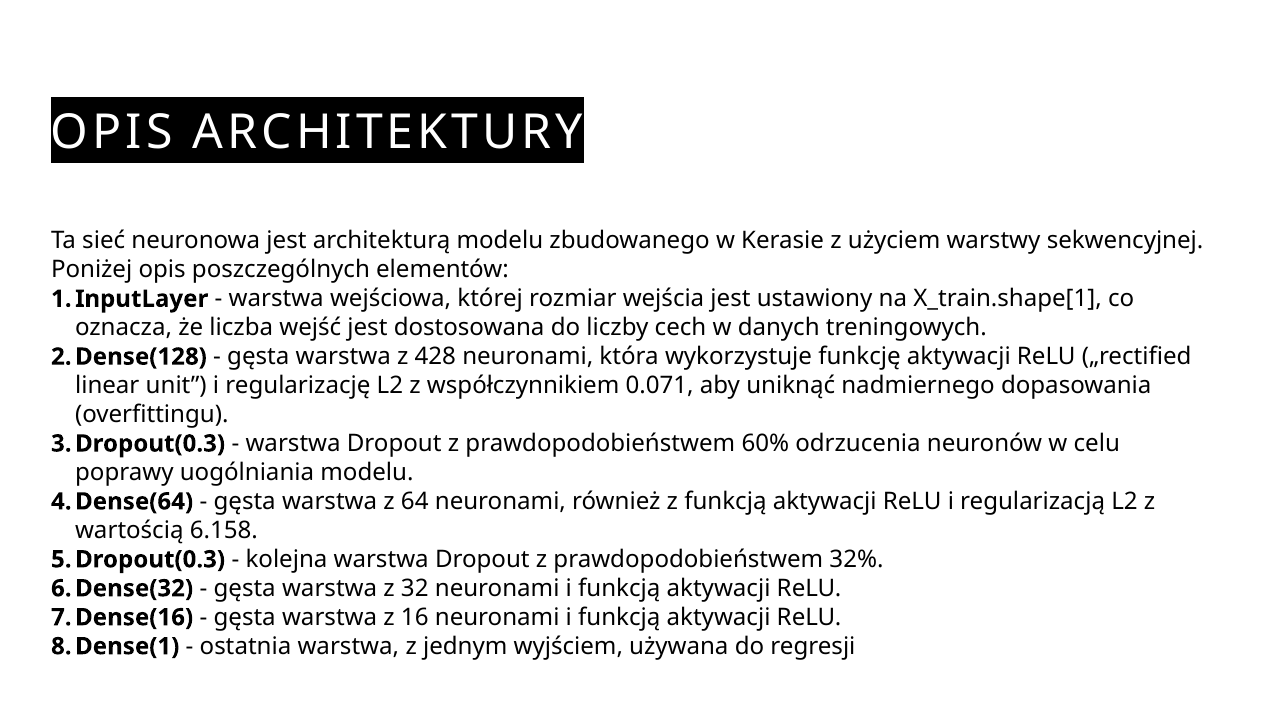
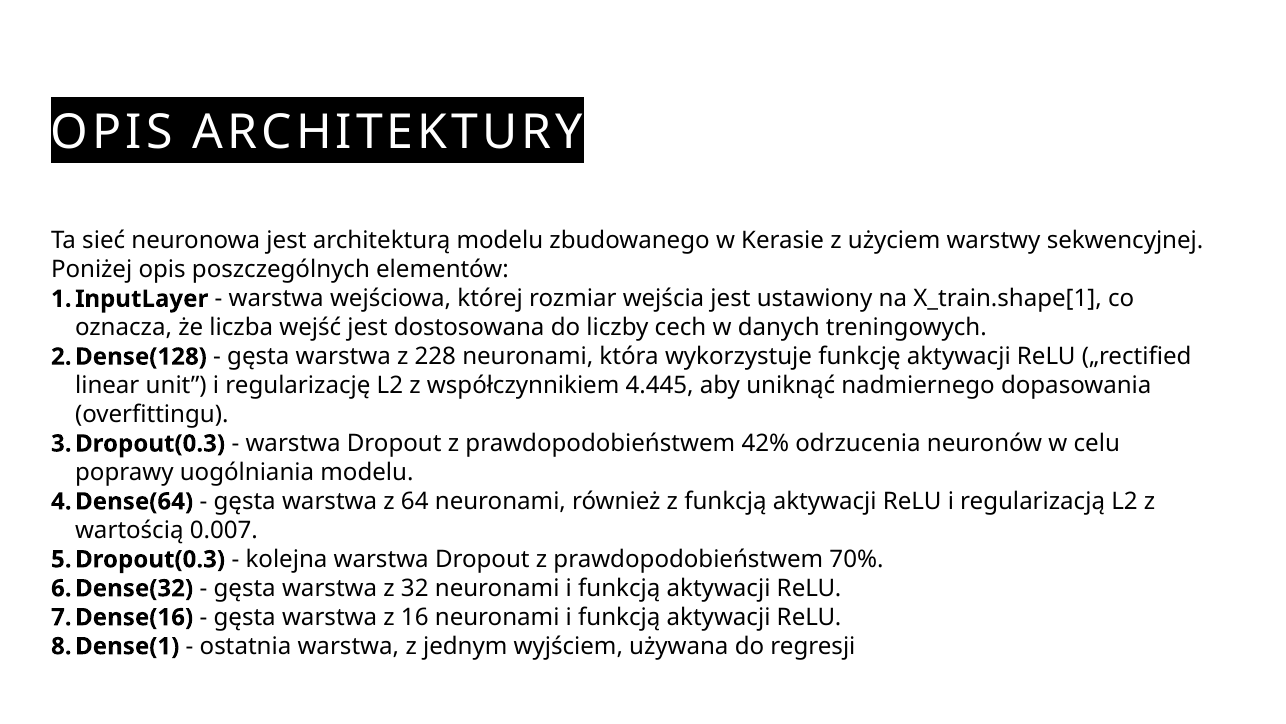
428: 428 -> 228 (435, 356)
0.071: 0.071 -> 4.445 (660, 385)
60%: 60% -> 42% (765, 443)
6.158: 6.158 -> 0.007 (224, 530)
32%: 32% -> 70% (857, 559)
